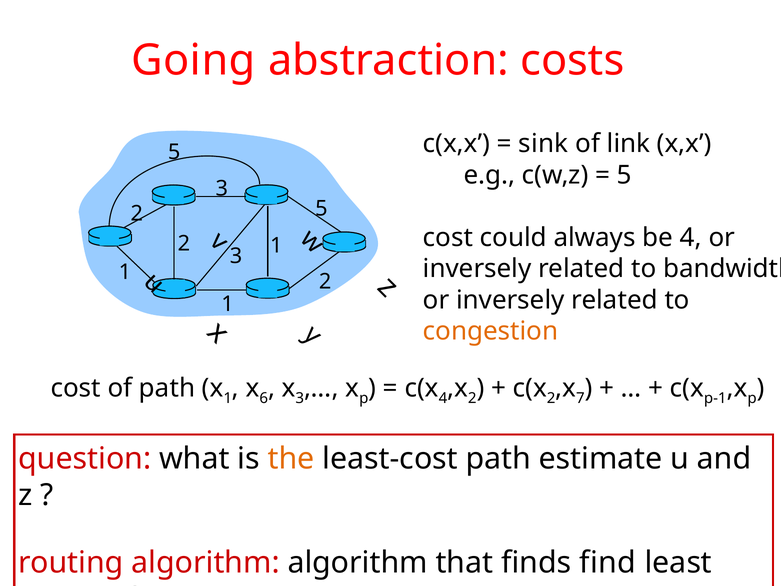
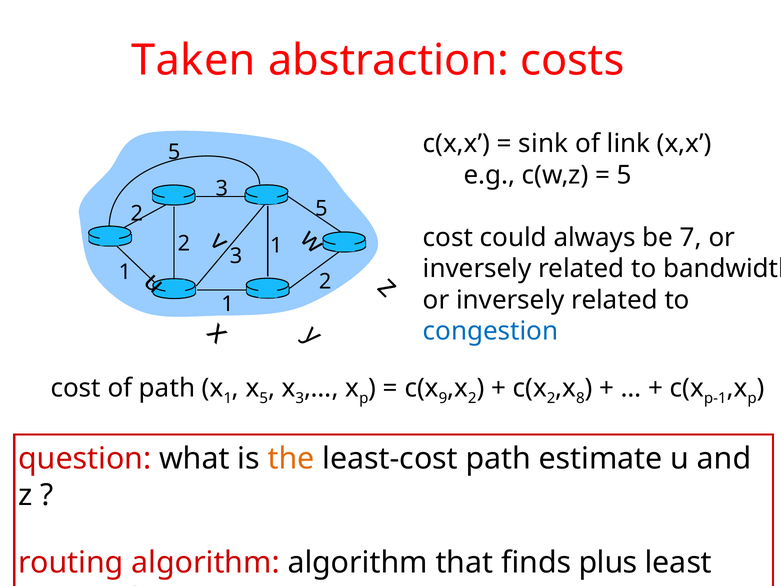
Going: Going -> Taken (193, 61)
be 4: 4 -> 7 (691, 237)
congestion colour: orange -> blue (491, 331)
x 6: 6 -> 5 (264, 398)
4: 4 -> 9 (443, 398)
7: 7 -> 8 (580, 398)
find: find -> plus (608, 563)
